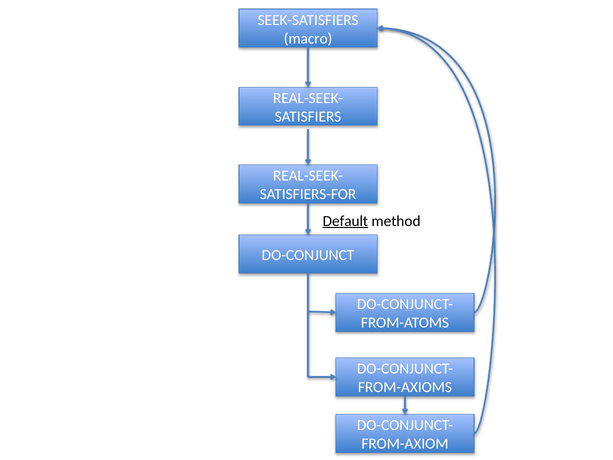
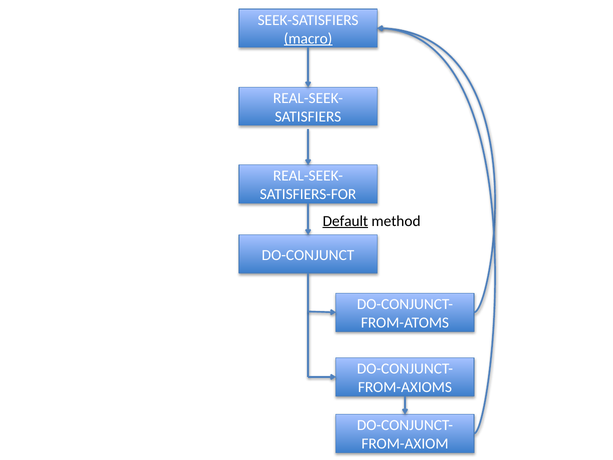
macro underline: none -> present (308, 38)
